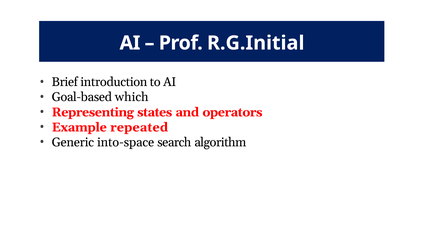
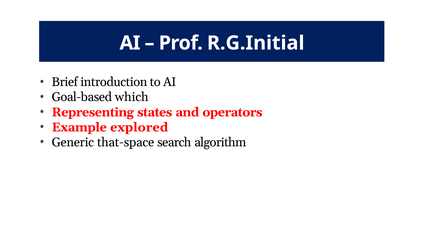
repeated: repeated -> explored (139, 127)
into-space: into-space -> that-space (126, 142)
